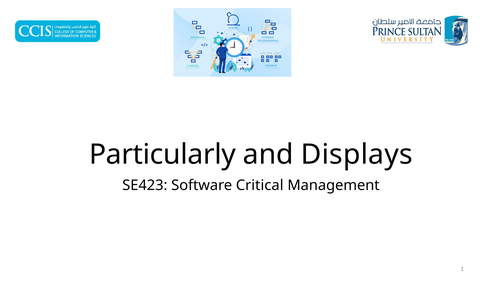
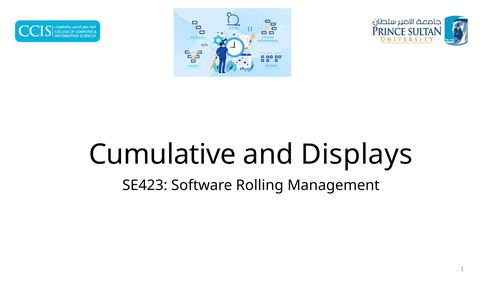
Particularly: Particularly -> Cumulative (162, 155)
Critical: Critical -> Rolling (260, 186)
